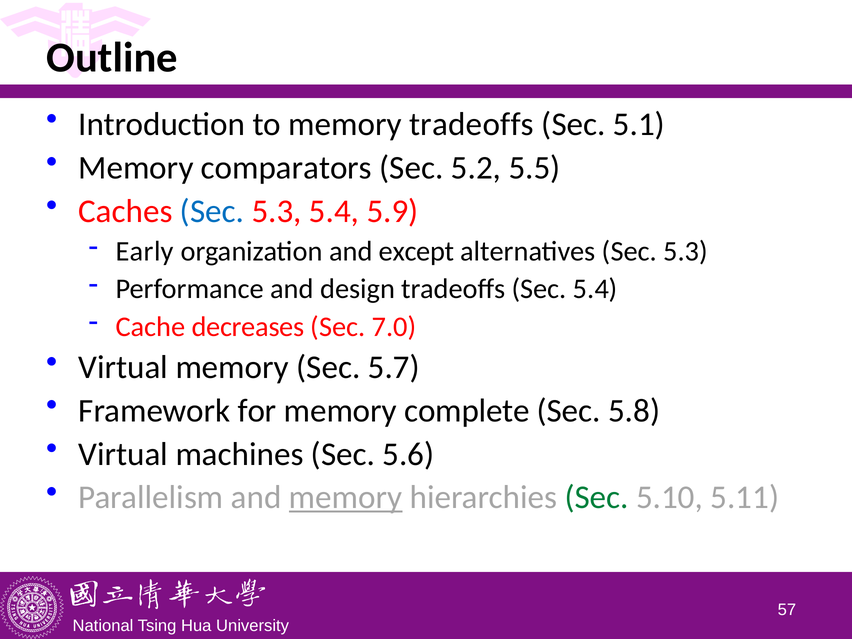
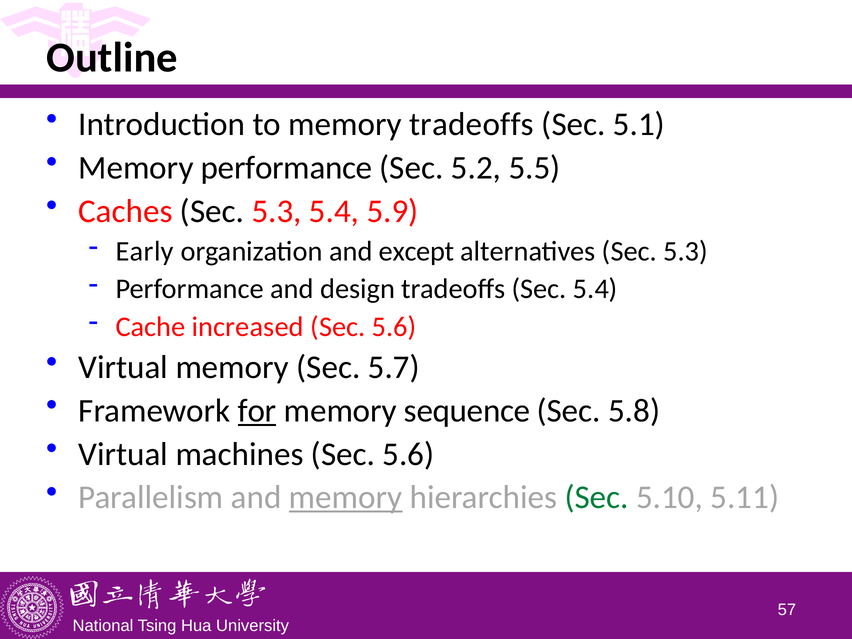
Memory comparators: comparators -> performance (287, 168)
Sec colour: blue -> black (212, 211)
decreases: decreases -> increased (248, 327)
7.0: 7.0 -> 5.6 (394, 327)
for underline: none -> present (257, 411)
complete: complete -> sequence (467, 411)
